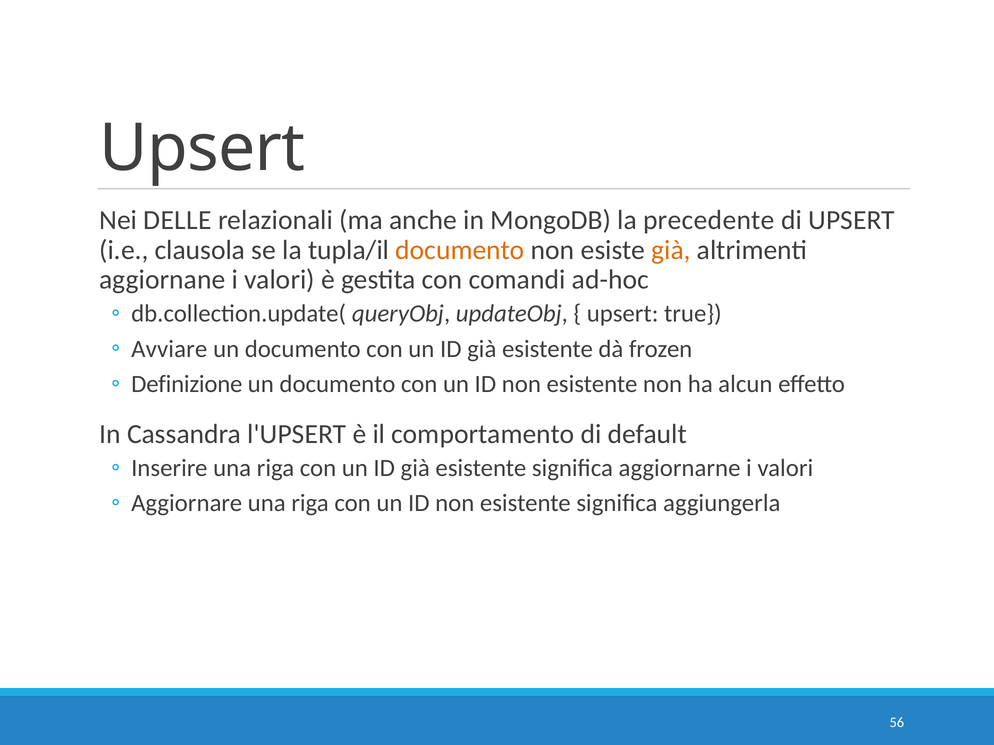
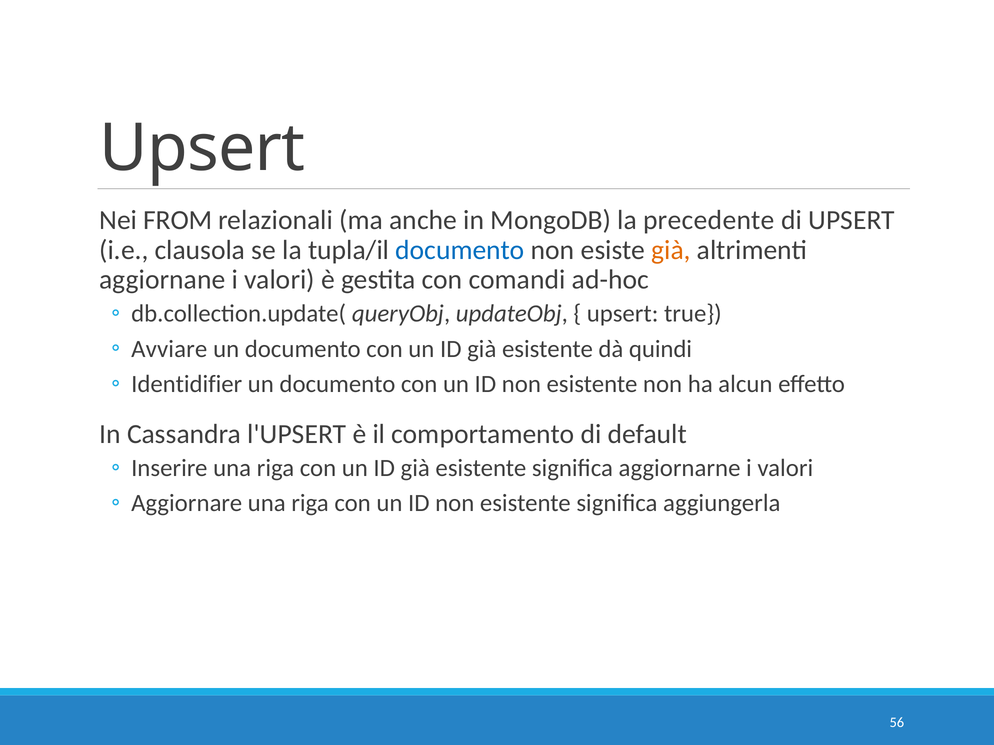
DELLE: DELLE -> FROM (178, 220)
documento colour: orange -> blue (460, 250)
frozen: frozen -> quindi (661, 349)
Definizione: Definizione -> Identidifier (187, 384)
